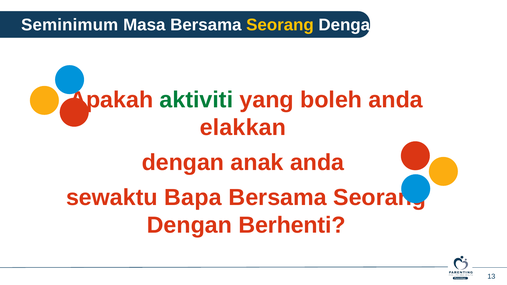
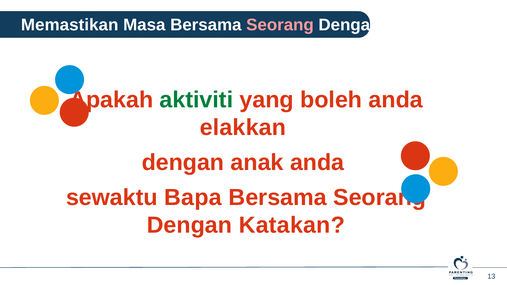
Seminimum: Seminimum -> Memastikan (70, 25)
Seorang colour: yellow -> pink (280, 25)
Berhenti: Berhenti -> Katakan (292, 225)
